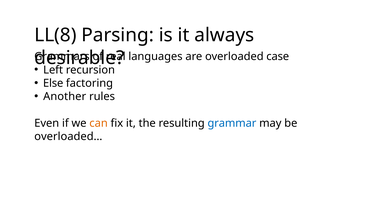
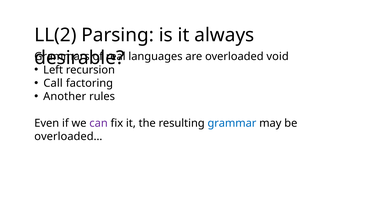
LL(8: LL(8 -> LL(2 (55, 35)
case: case -> void (278, 57)
Else: Else -> Call (53, 83)
can colour: orange -> purple (99, 123)
